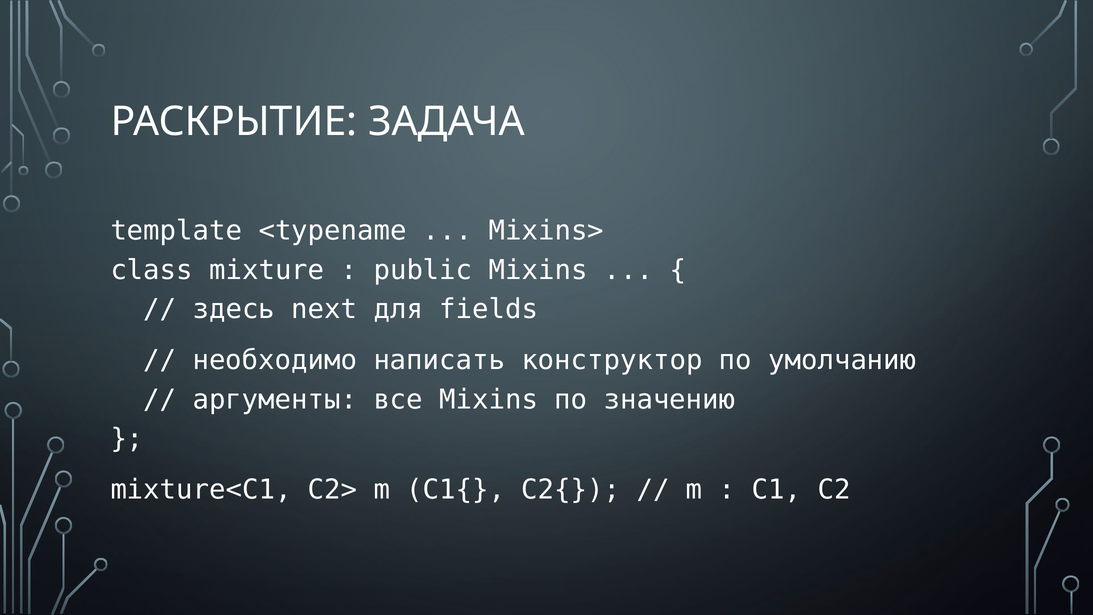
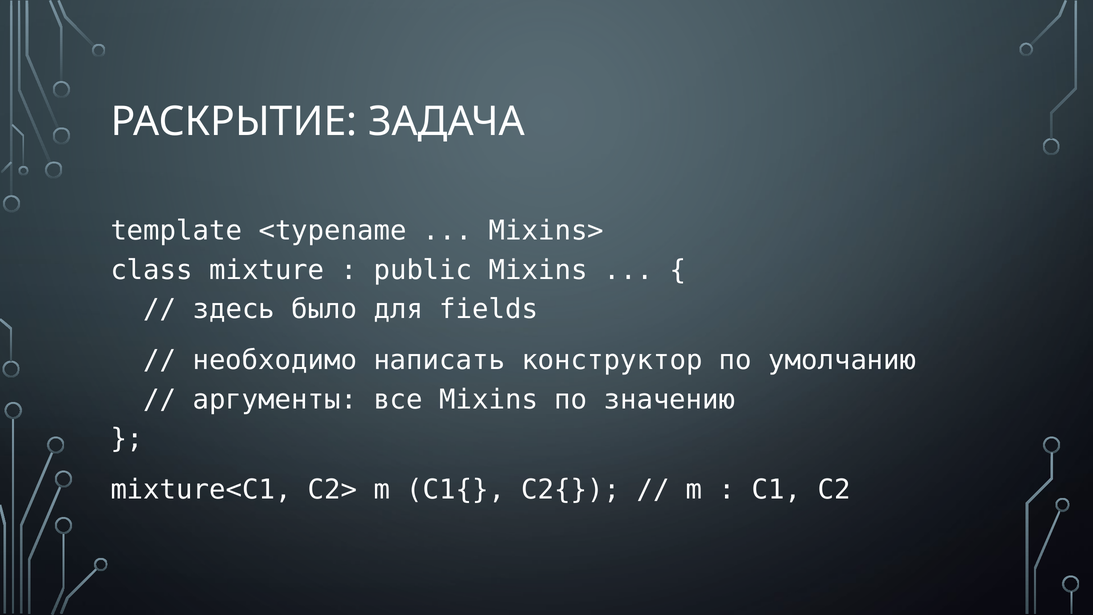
next: next -> было (324, 309)
